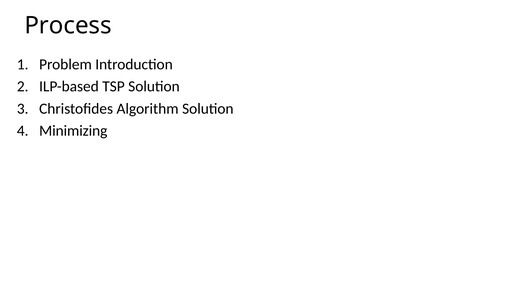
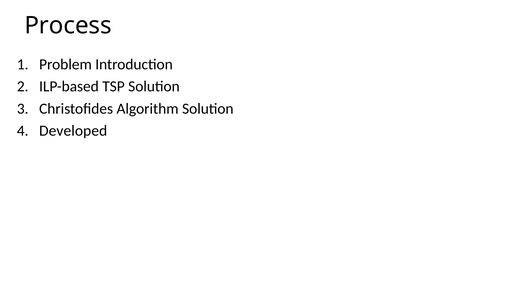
Minimizing: Minimizing -> Developed (73, 131)
